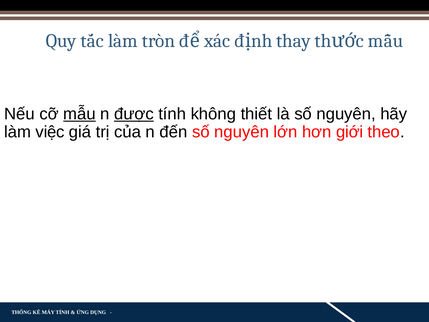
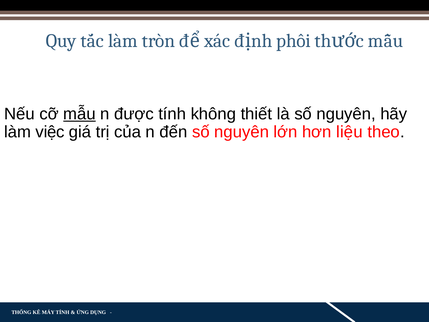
thay: thay -> phối (293, 41)
được underline: present -> none (134, 114)
giới: giới -> liệu (349, 132)
